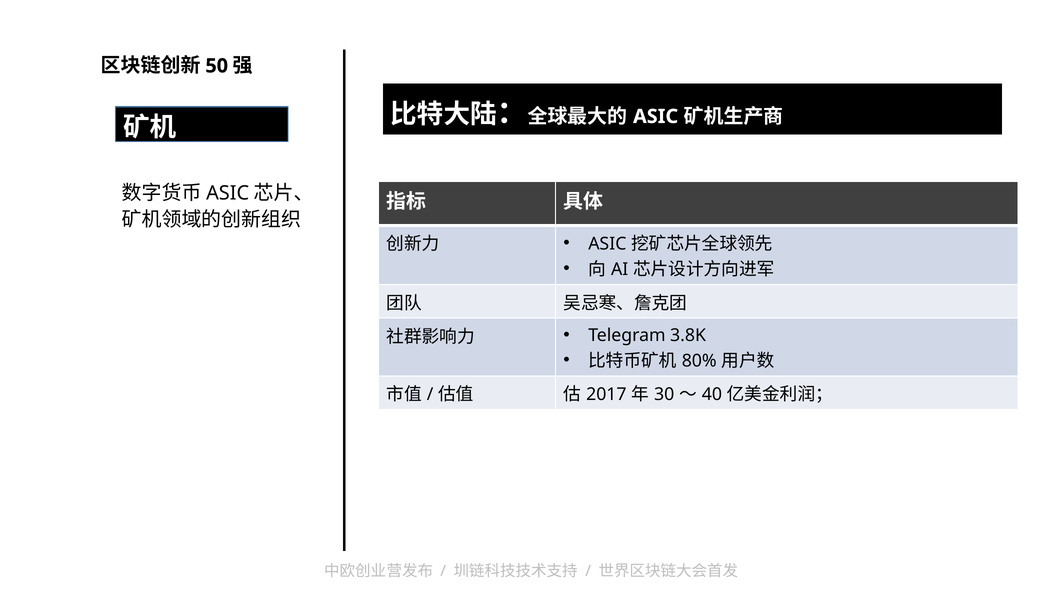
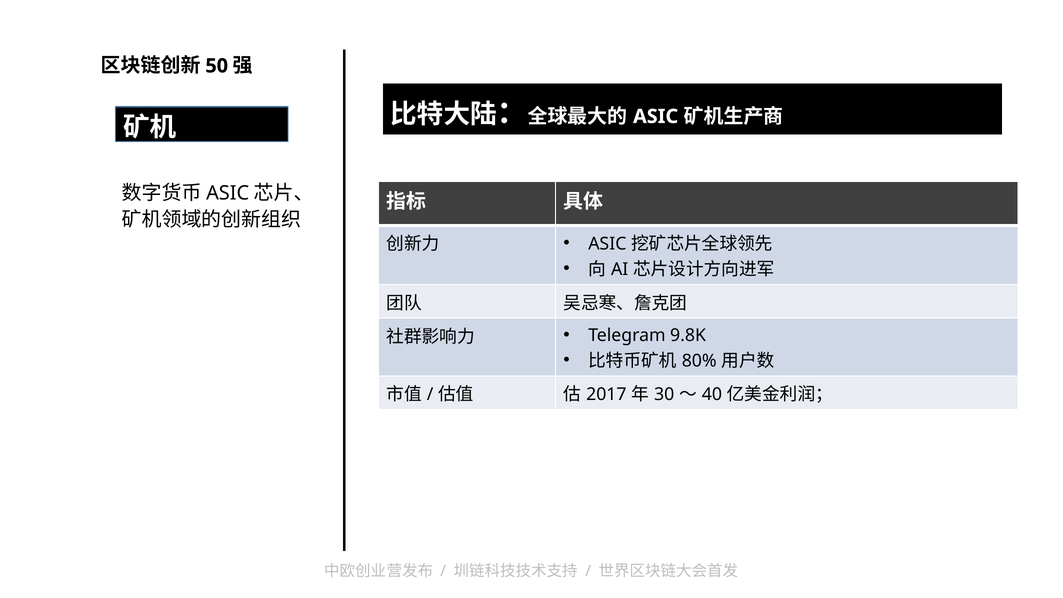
3.8K: 3.8K -> 9.8K (688, 335)
